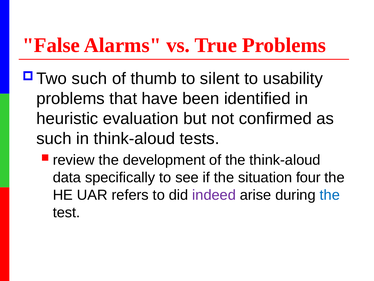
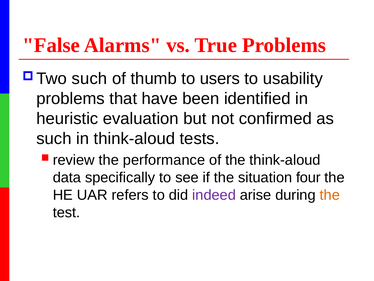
silent: silent -> users (220, 78)
development: development -> performance (164, 160)
the colour: blue -> orange (330, 195)
